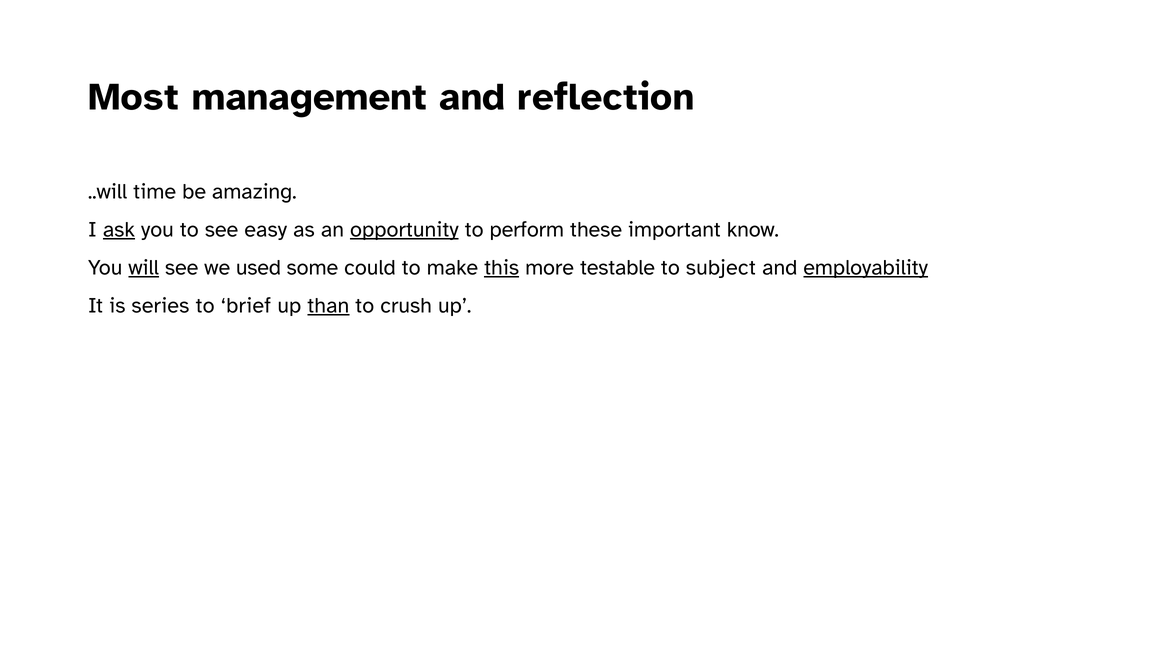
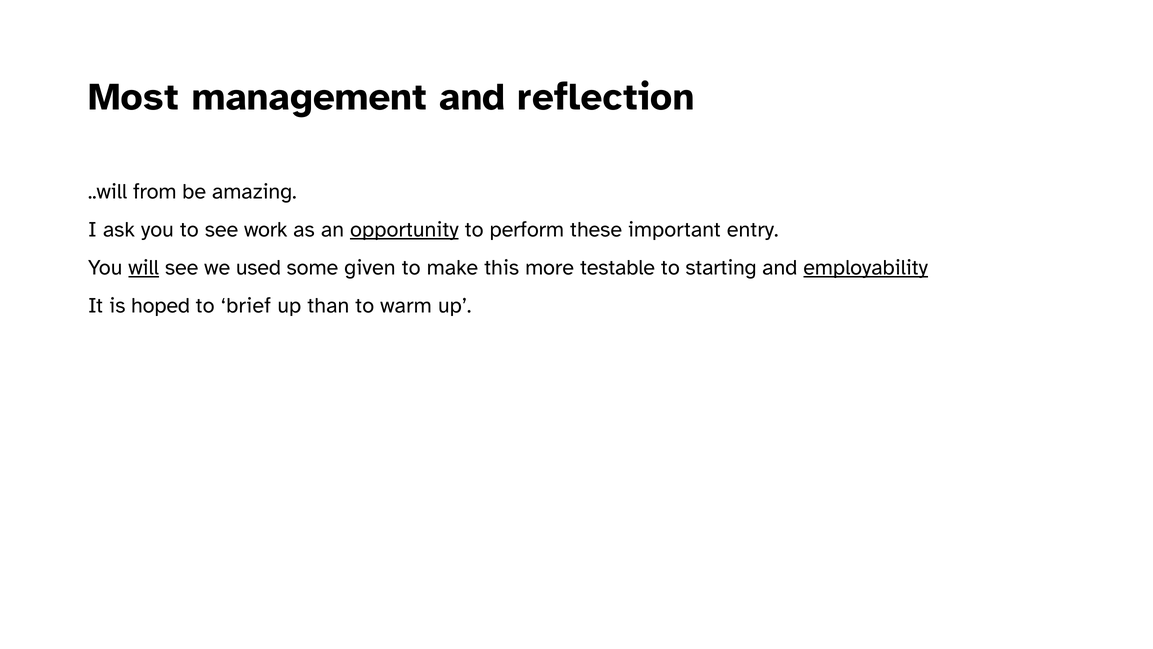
time: time -> from (155, 191)
ask underline: present -> none (119, 229)
easy: easy -> work (266, 229)
know: know -> entry (753, 229)
could: could -> given (370, 267)
this underline: present -> none (502, 267)
subject: subject -> starting (721, 267)
series: series -> hoped (161, 305)
than underline: present -> none (328, 305)
crush: crush -> warm (406, 305)
